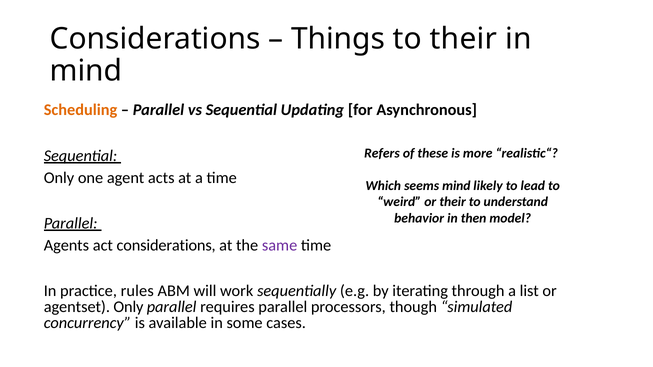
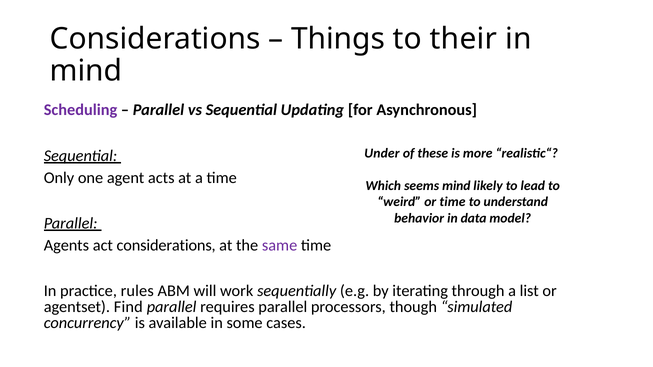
Scheduling colour: orange -> purple (81, 110)
Refers: Refers -> Under (382, 153)
or their: their -> time (452, 202)
then: then -> data (474, 218)
agentset Only: Only -> Find (128, 307)
